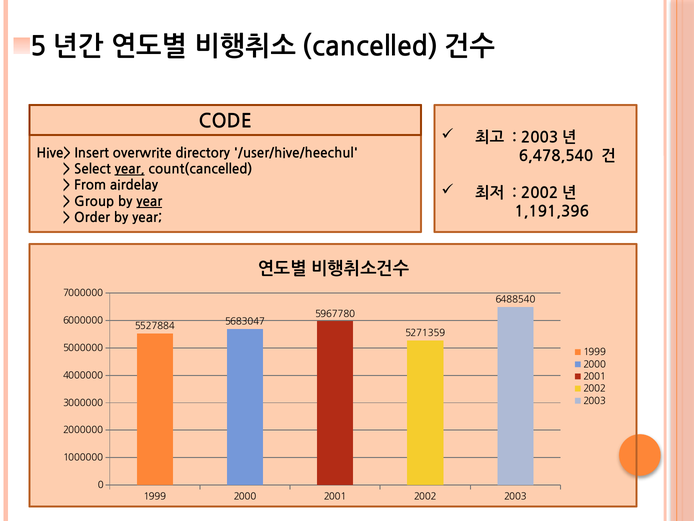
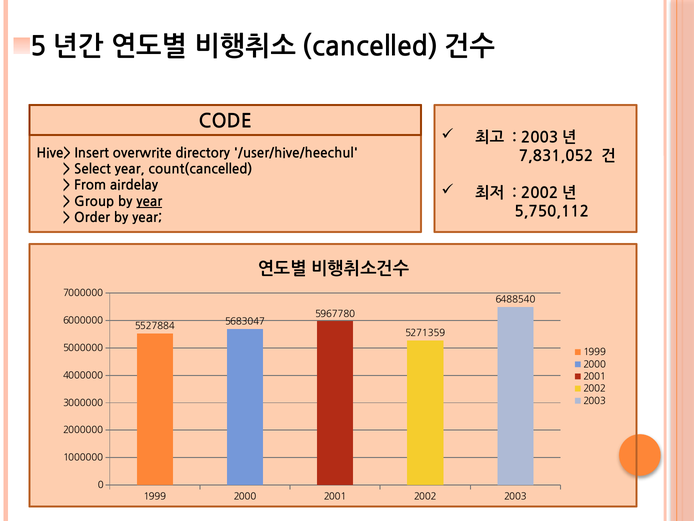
6,478,540: 6,478,540 -> 7,831,052 (556, 156)
year underline: present -> none (130, 169)
1,191,396: 1,191,396 -> 5,750,112 (552, 211)
